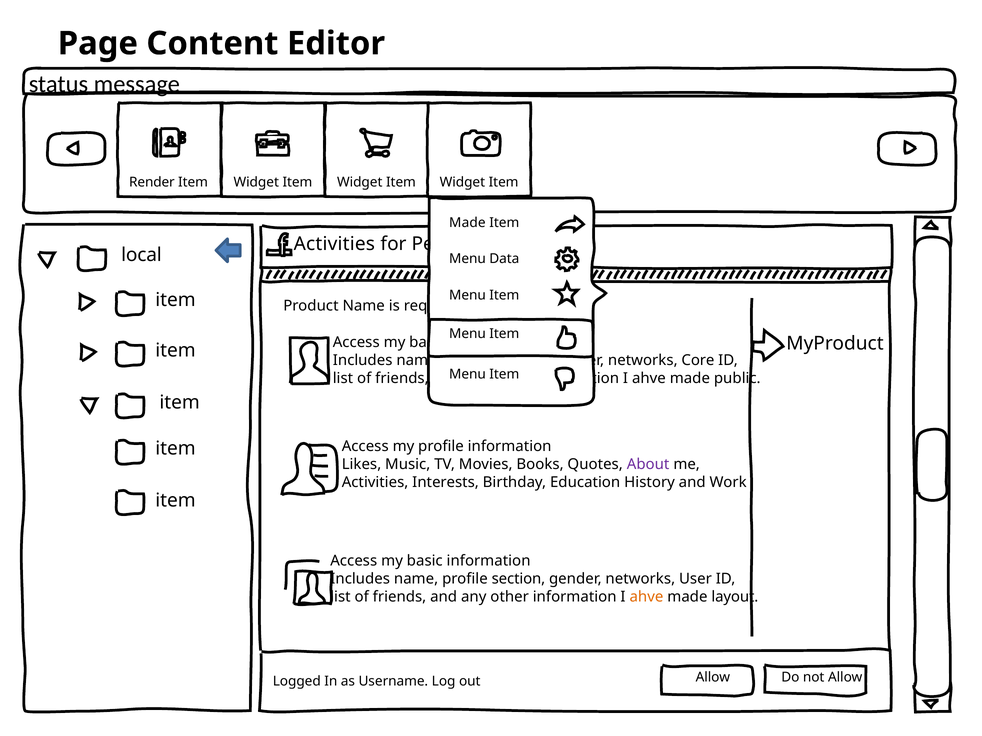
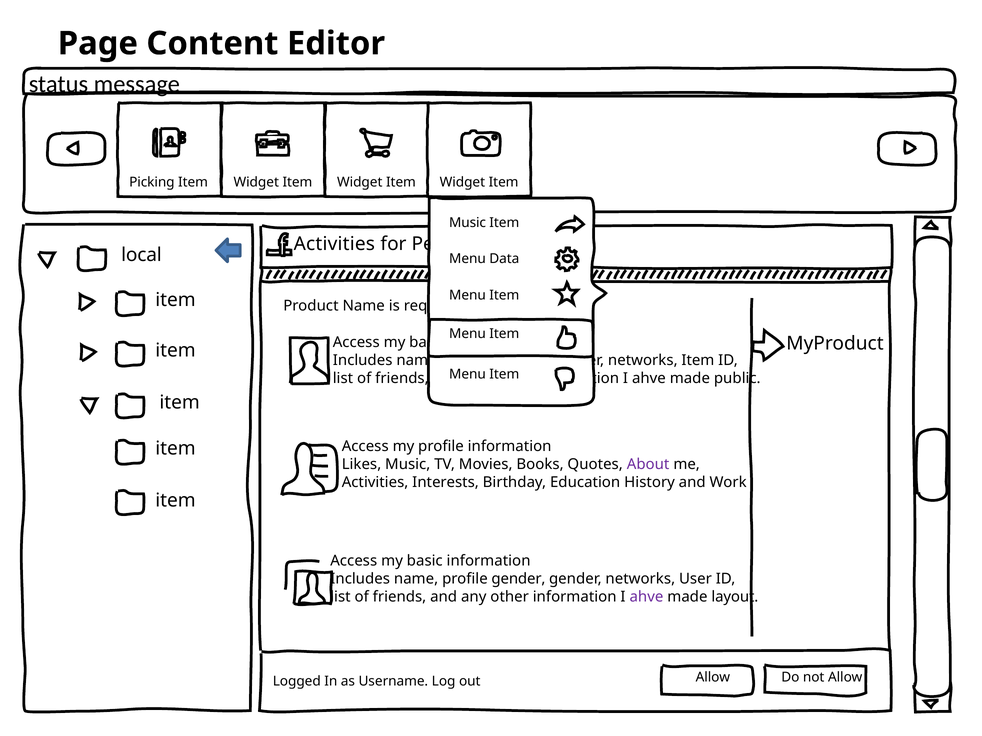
Render: Render -> Picking (152, 182)
Made: Made -> Music (468, 223)
networks Core: Core -> Item (698, 360)
profile section: section -> gender (518, 579)
ahve colour: orange -> purple (646, 597)
